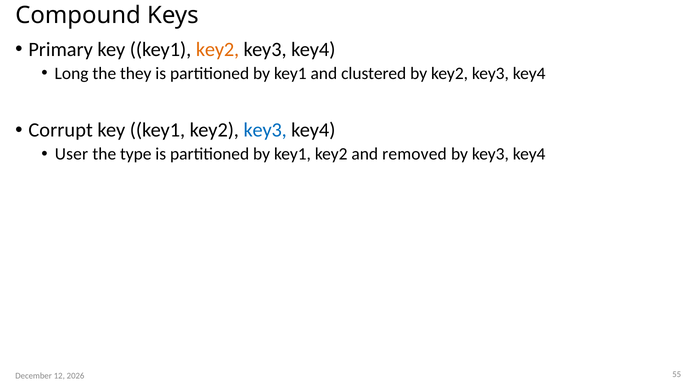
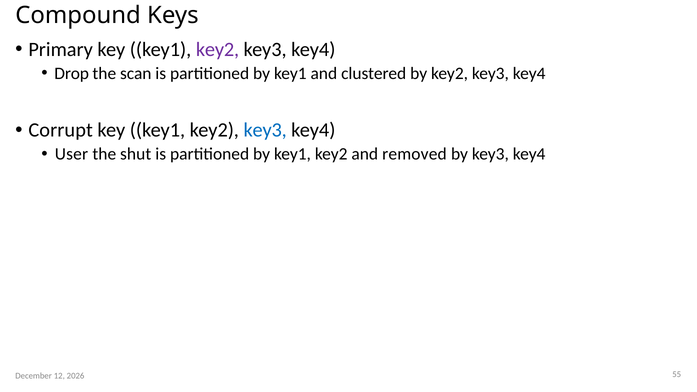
key2 colour: orange -> purple (217, 49)
Long: Long -> Drop (72, 73)
they: they -> scan (136, 73)
type: type -> shut (136, 154)
